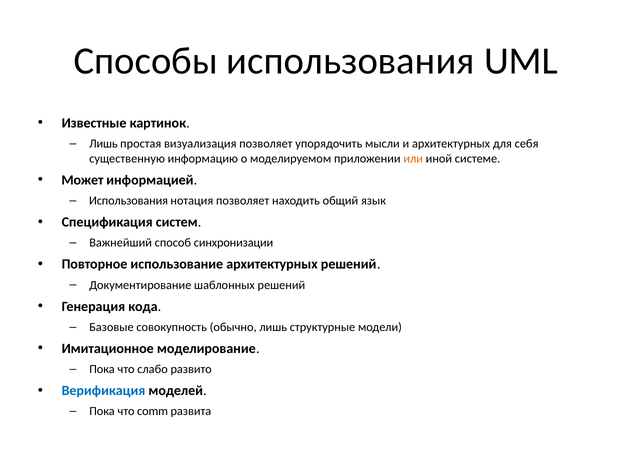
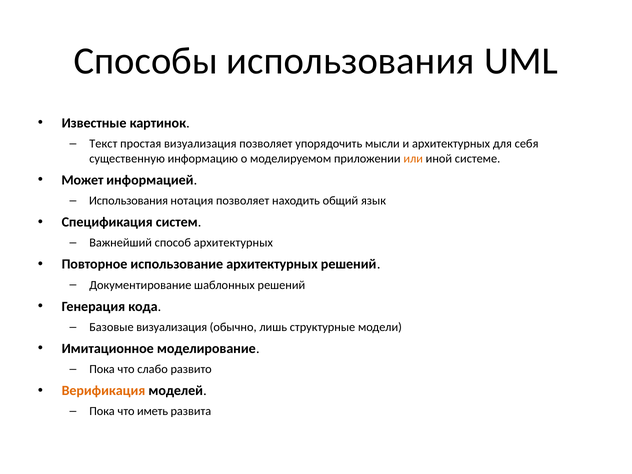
Лишь: Лишь -> Текст (103, 144)
способ синхронизации: синхронизации -> архитектурных (233, 243)
Базовые совокупность: совокупность -> визуализация (172, 327)
Верификация colour: blue -> orange (103, 391)
comm: comm -> иметь (153, 411)
